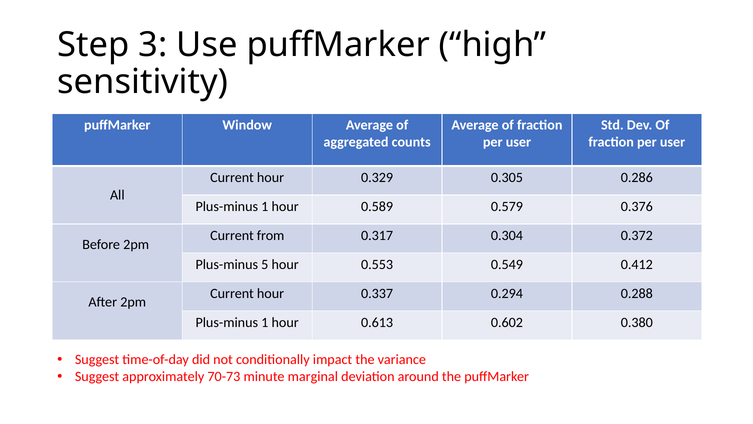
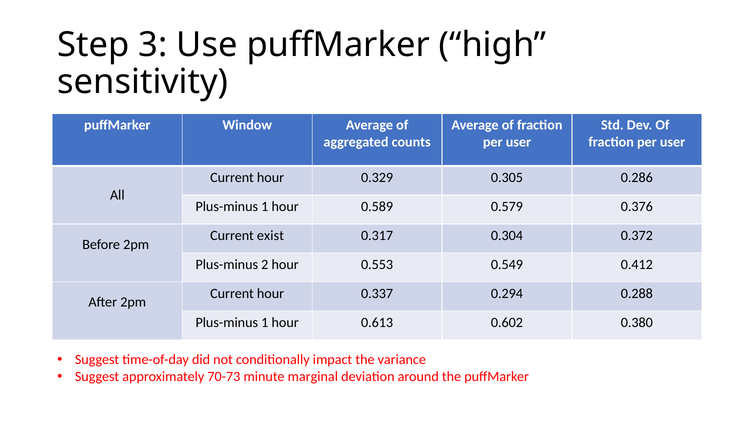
from: from -> exist (270, 235)
5: 5 -> 2 (265, 264)
